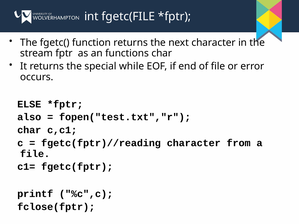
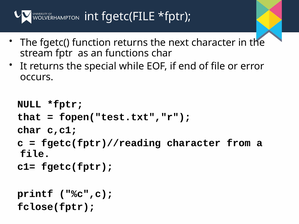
ELSE: ELSE -> NULL (29, 104)
also: also -> that (29, 117)
